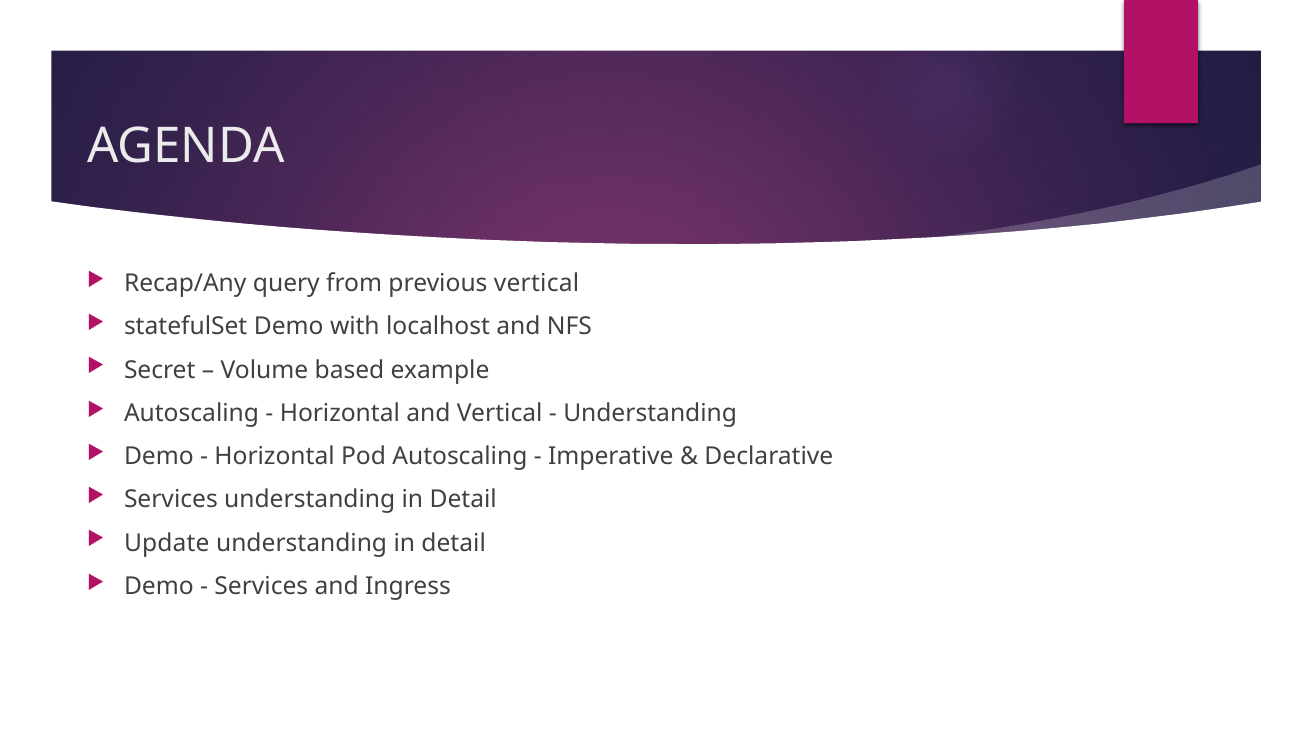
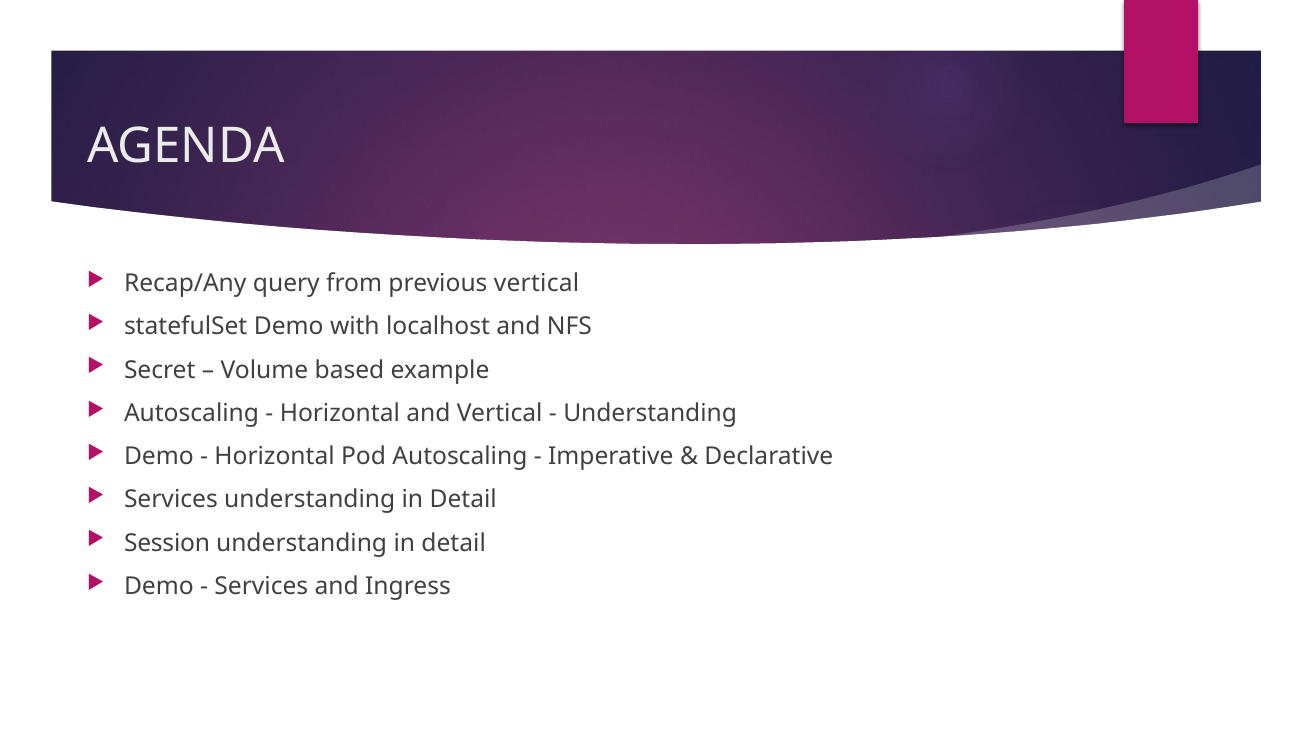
Update: Update -> Session (167, 543)
